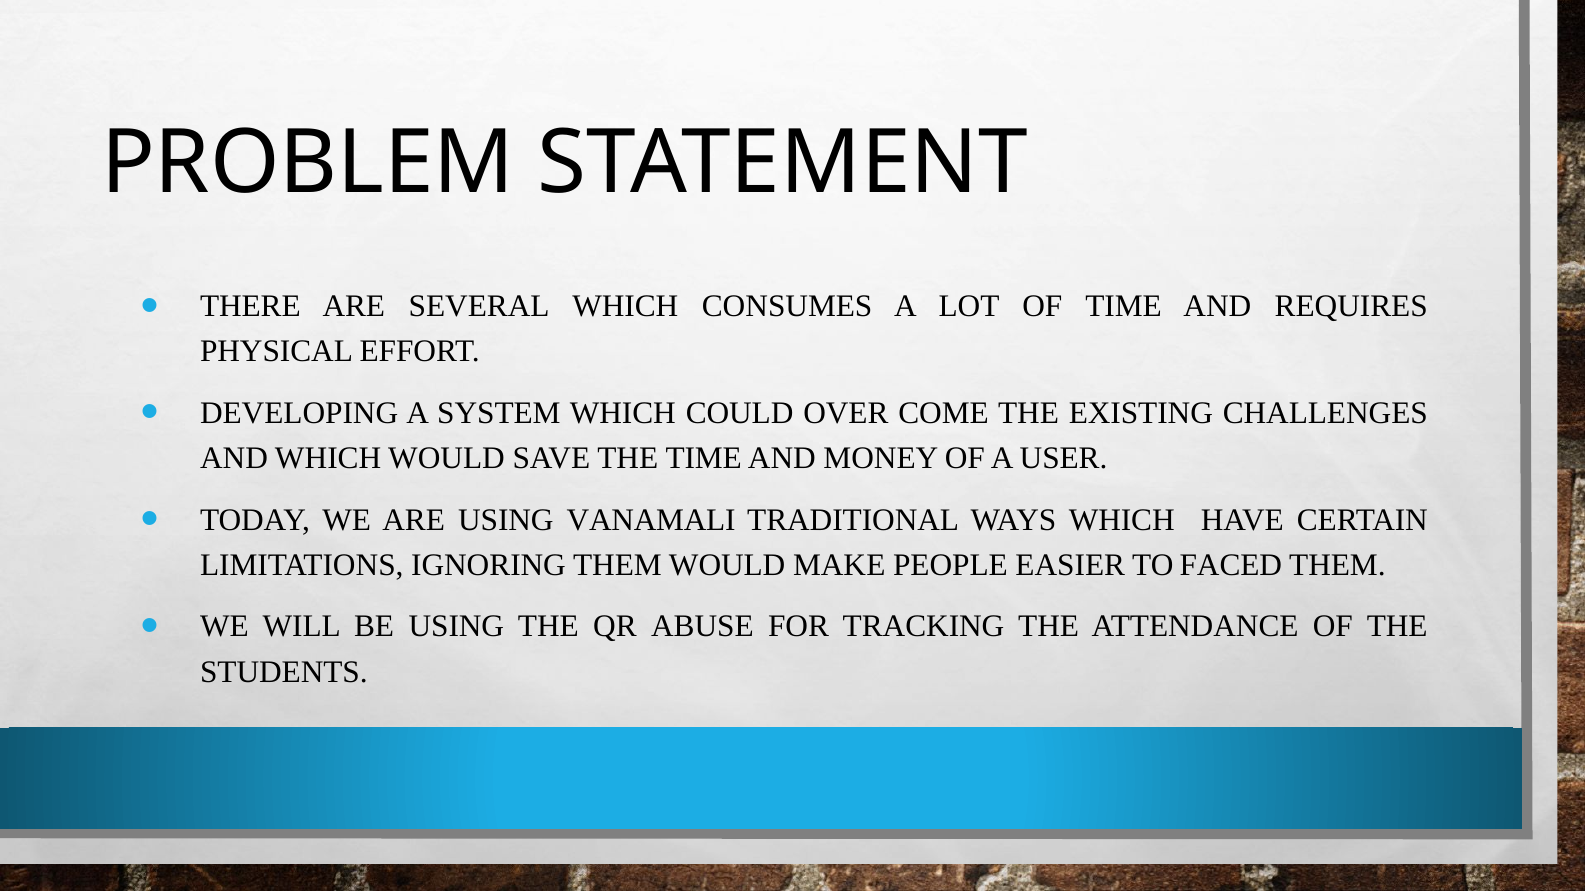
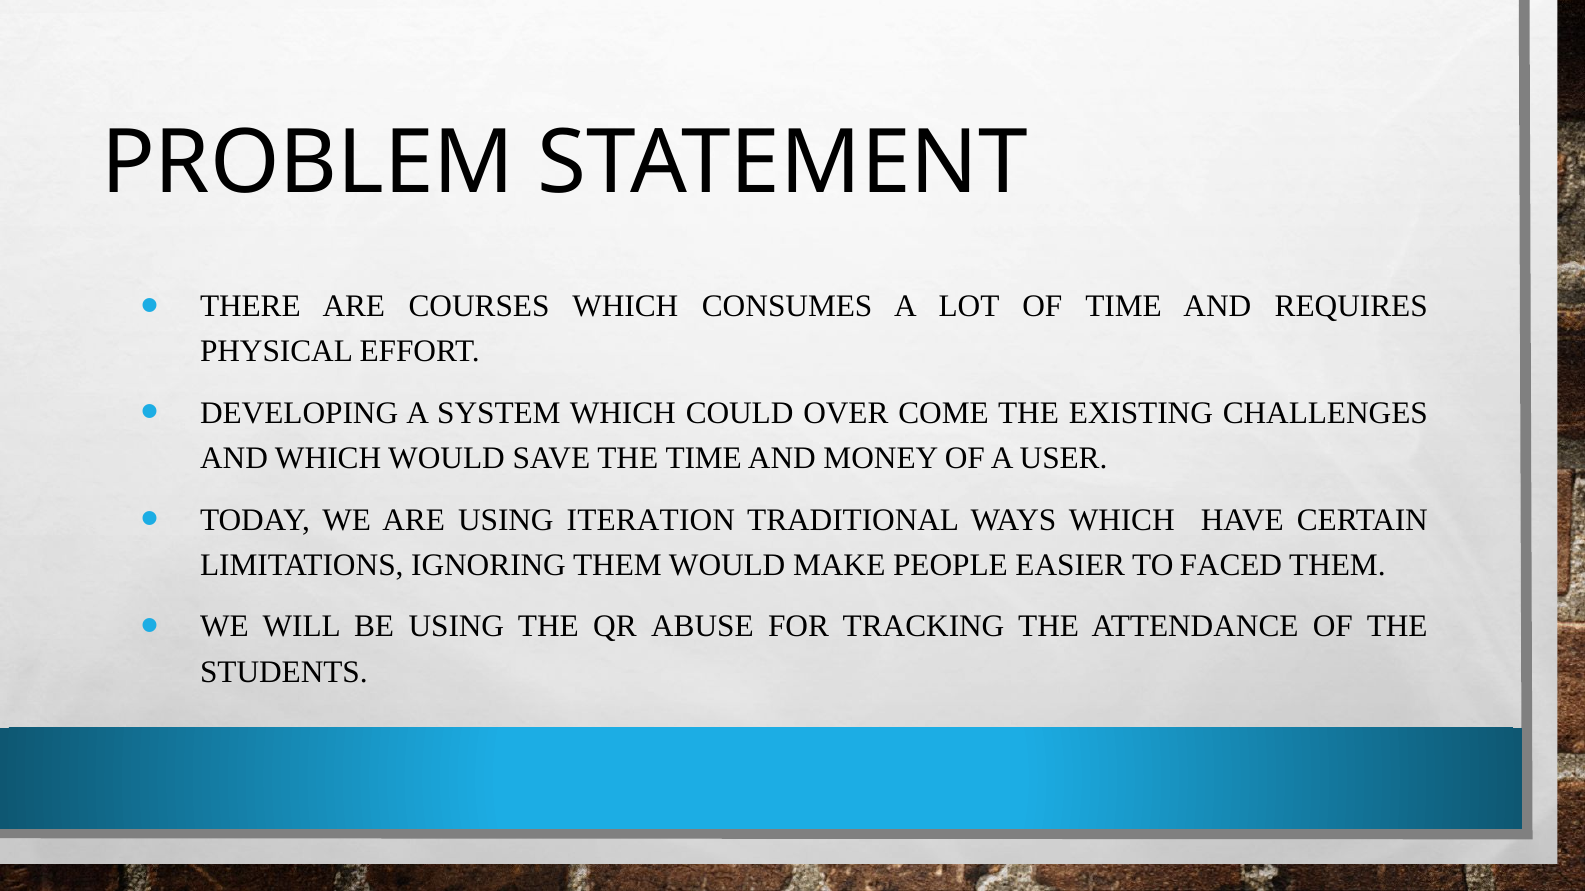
SEVERAL: SEVERAL -> COURSES (479, 307)
VANAMALI: VANAMALI -> ITERATION (651, 520)
